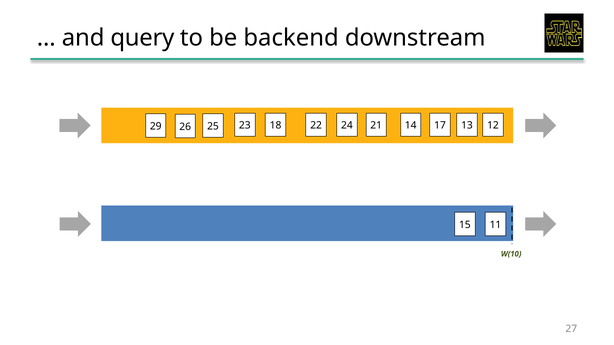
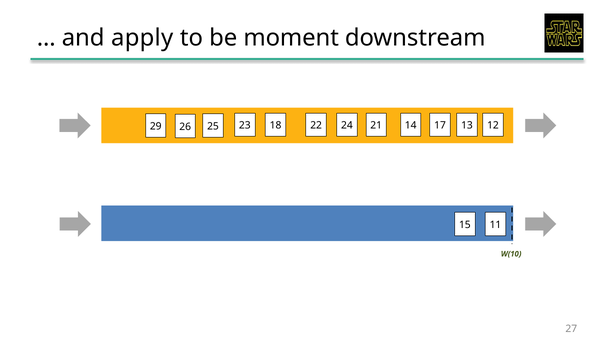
query: query -> apply (142, 38)
backend: backend -> moment (291, 38)
